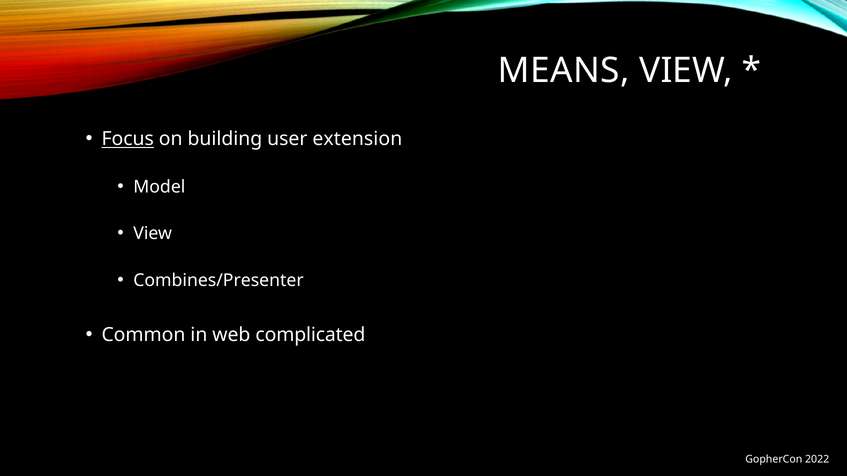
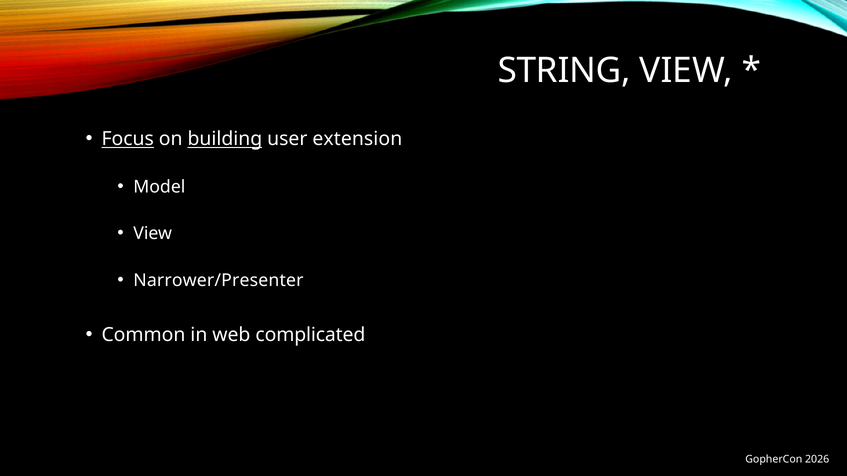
MEANS: MEANS -> STRING (564, 71)
building underline: none -> present (225, 139)
Combines/Presenter: Combines/Presenter -> Narrower/Presenter (218, 281)
2022: 2022 -> 2026 (817, 460)
